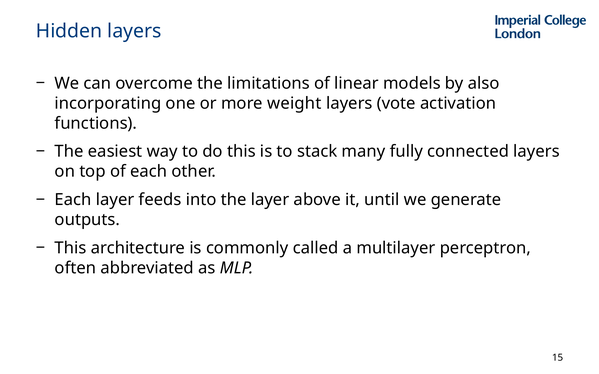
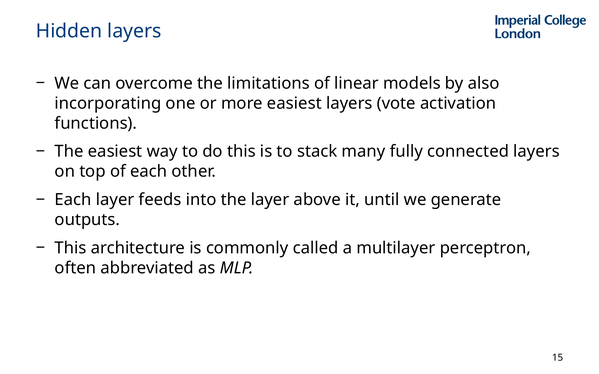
more weight: weight -> easiest (294, 103)
